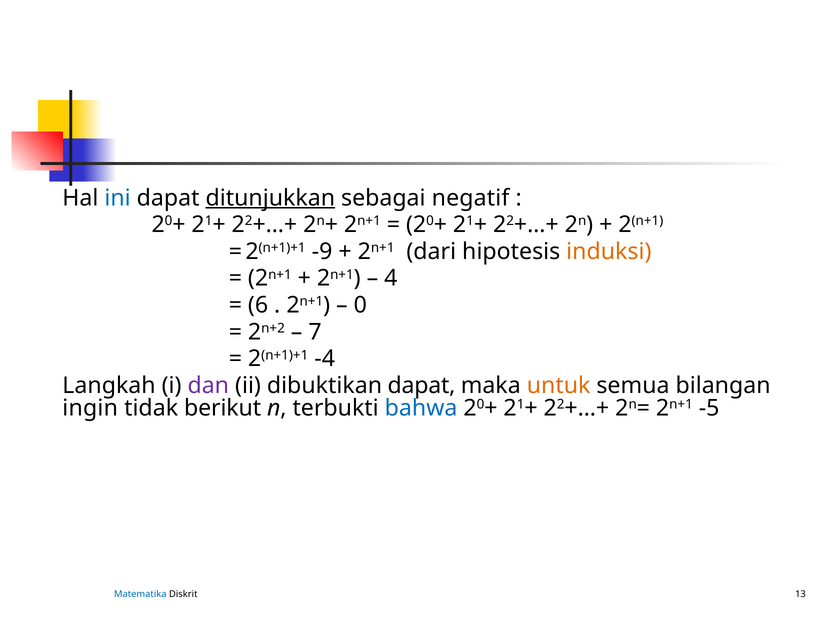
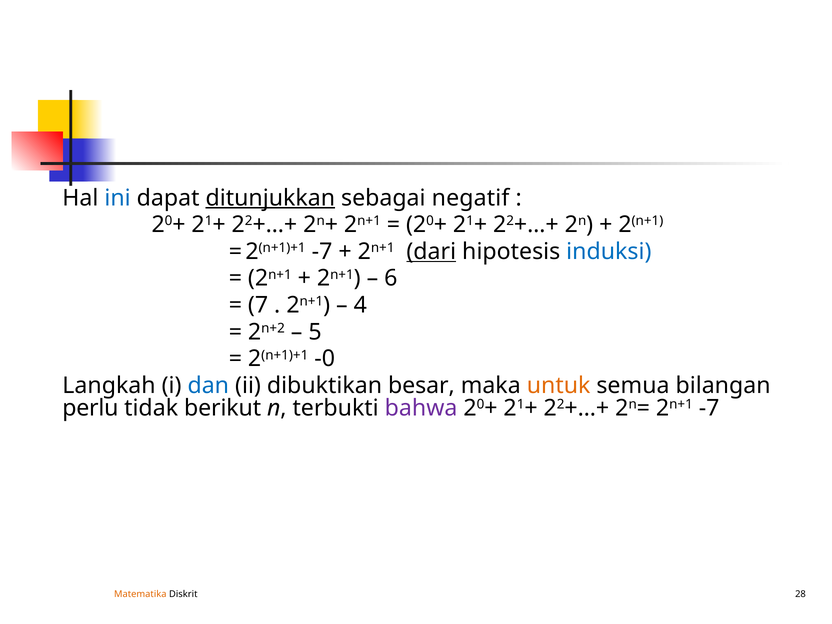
2(n+1)+1 -9: -9 -> -7 (322, 252)
dari underline: none -> present (431, 252)
induksi colour: orange -> blue (609, 252)
4: 4 -> 6 (391, 278)
6: 6 -> 7 (258, 305)
0: 0 -> 4 (360, 305)
7: 7 -> 5 (315, 332)
-4: -4 -> -0 (325, 359)
dan colour: purple -> blue (208, 386)
dibuktikan dapat: dapat -> besar (421, 386)
ingin: ingin -> perlu (90, 408)
bahwa colour: blue -> purple (421, 408)
2n+1 -5: -5 -> -7 (709, 408)
Matematika colour: blue -> orange (140, 594)
13: 13 -> 28 (800, 594)
